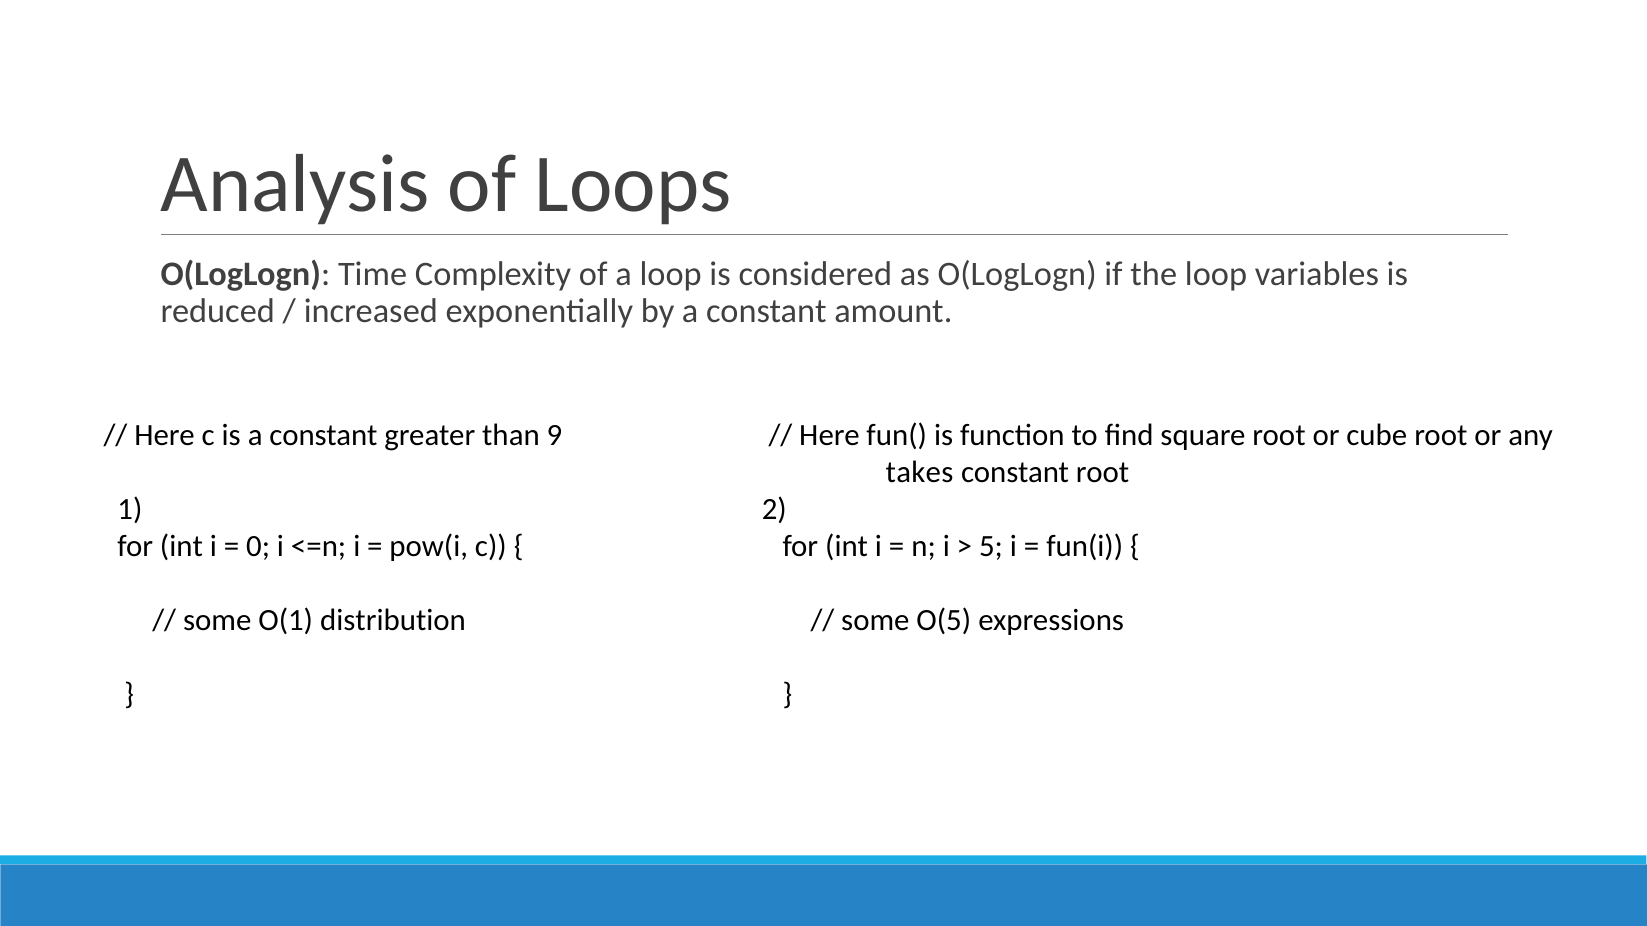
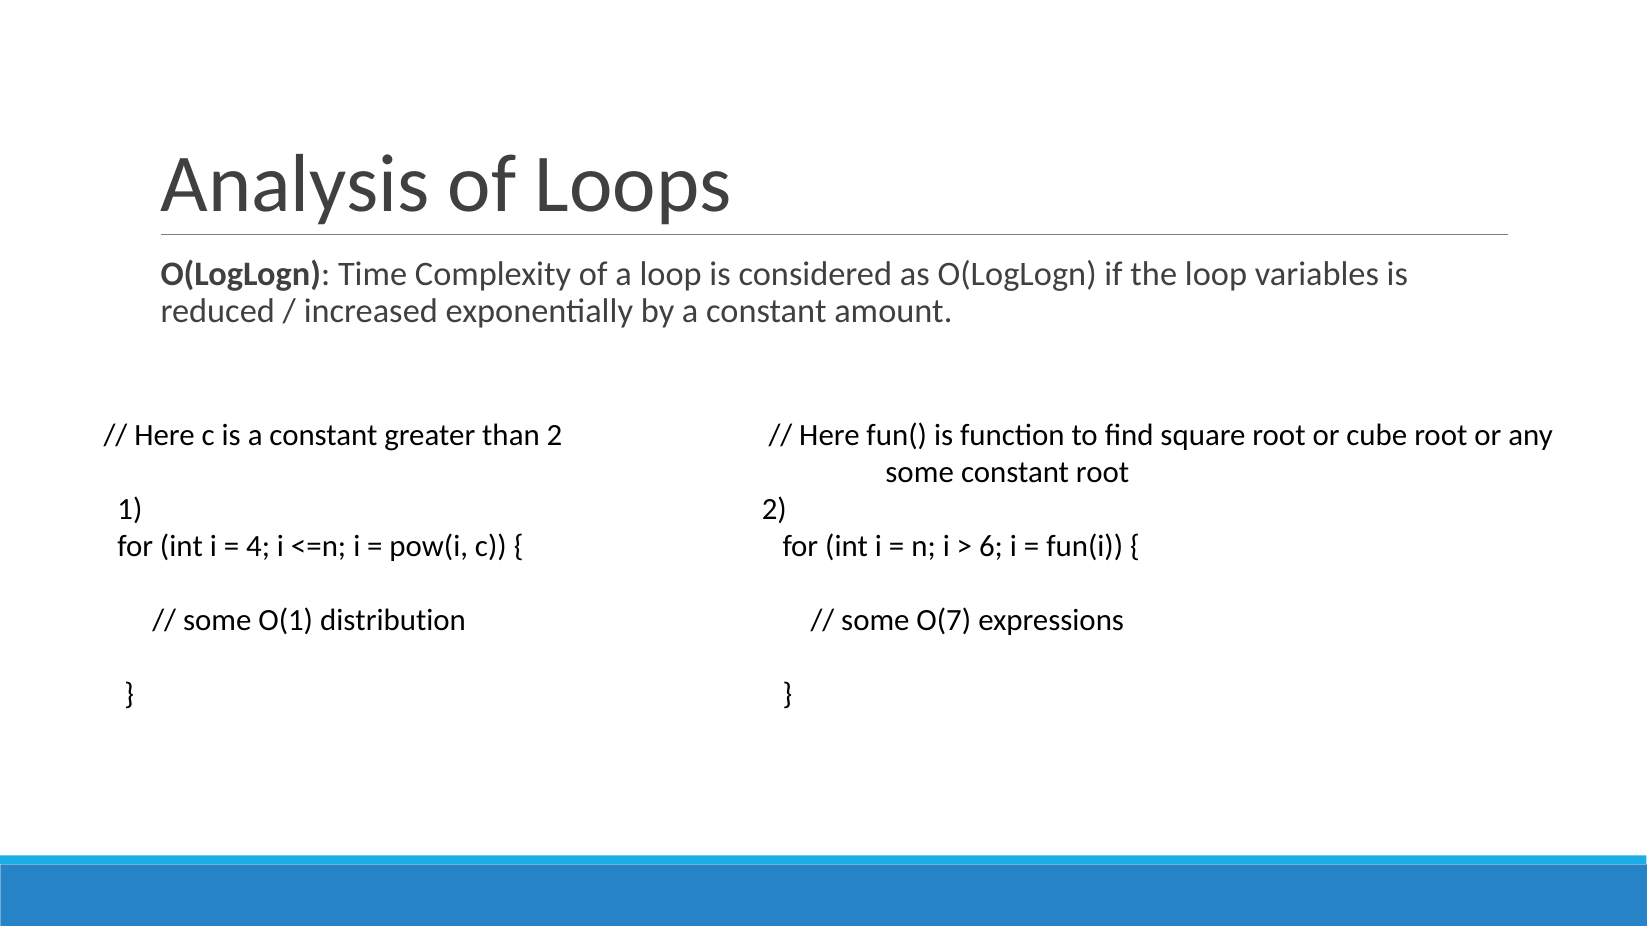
than 9: 9 -> 2 (554, 436)
takes: takes -> some (920, 473)
0: 0 -> 4 (258, 547)
5: 5 -> 6 (991, 547)
O(5: O(5 -> O(7 (944, 621)
